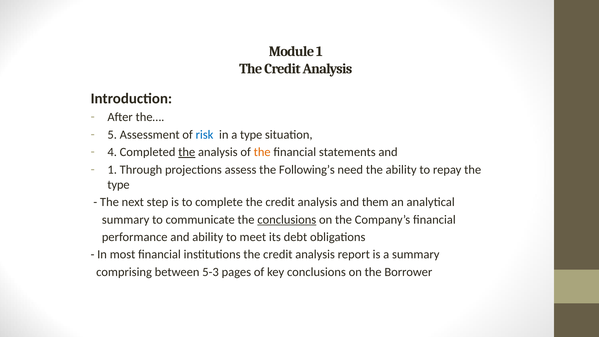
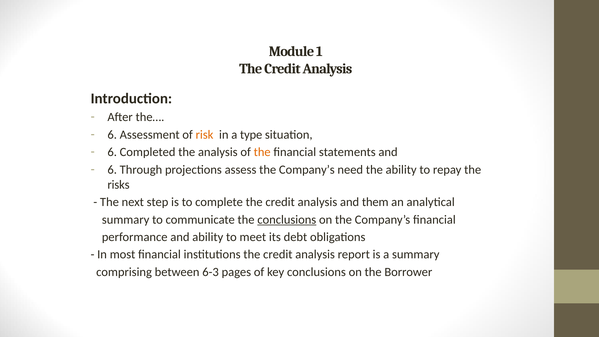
5: 5 -> 6 (112, 135)
risk colour: blue -> orange (205, 135)
4: 4 -> 6 (112, 152)
the underline: present -> none (187, 152)
1: 1 -> 6 (112, 170)
assess the Following’s: Following’s -> Company’s (307, 170)
type: type -> risks (118, 185)
5-3: 5-3 -> 6-3 (211, 272)
